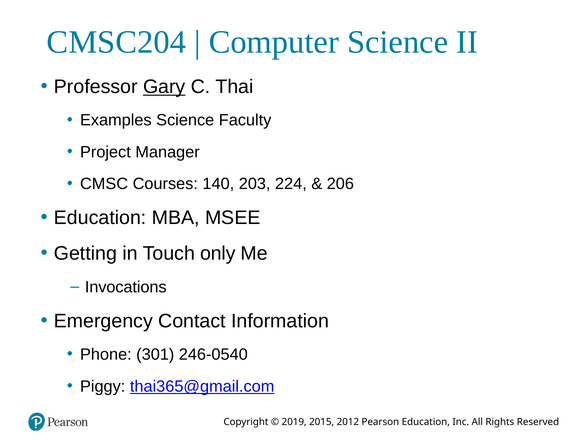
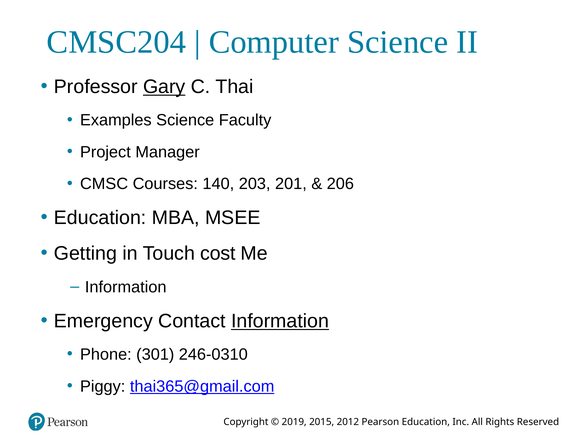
224: 224 -> 201 (291, 184)
only: only -> cost (218, 254)
Invocations: Invocations -> Information (126, 287)
Information underline: none -> present (280, 321)
246-0540: 246-0540 -> 246-0310 (213, 355)
